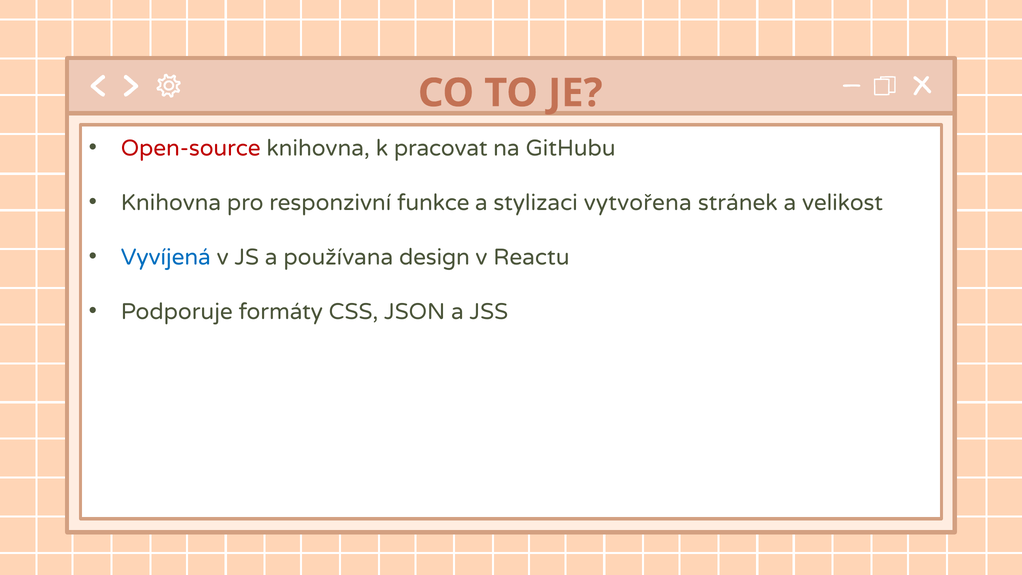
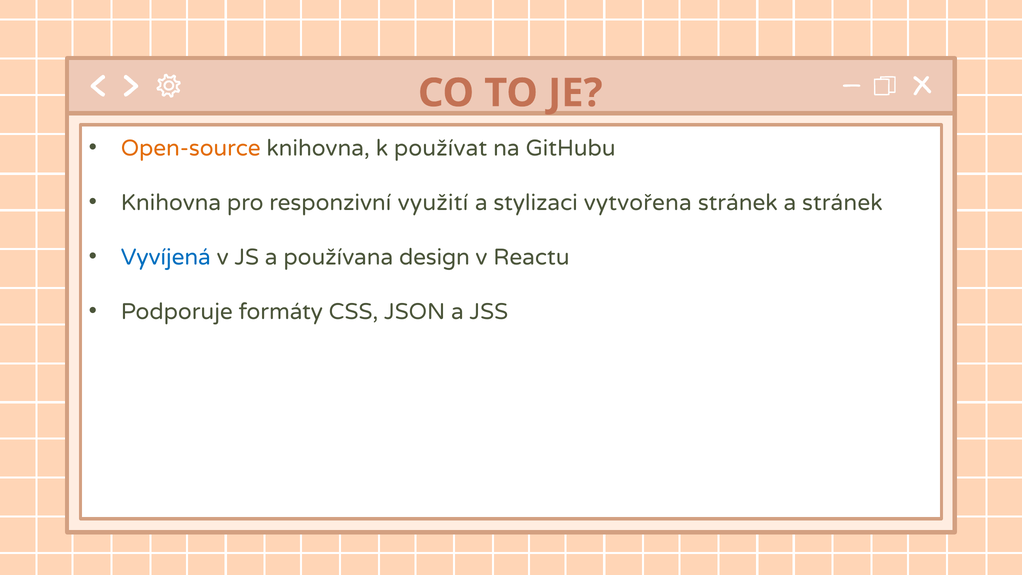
Open-source colour: red -> orange (191, 148)
pracovat: pracovat -> používat (441, 148)
funkce: funkce -> využití (433, 203)
a velikost: velikost -> stránek (842, 203)
